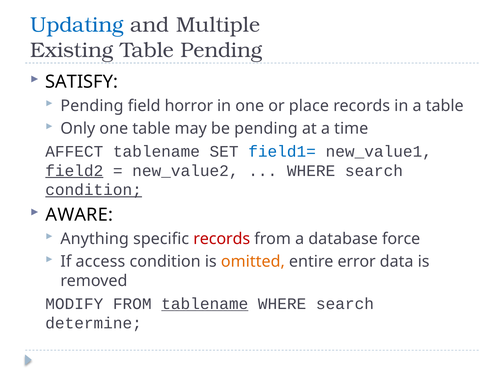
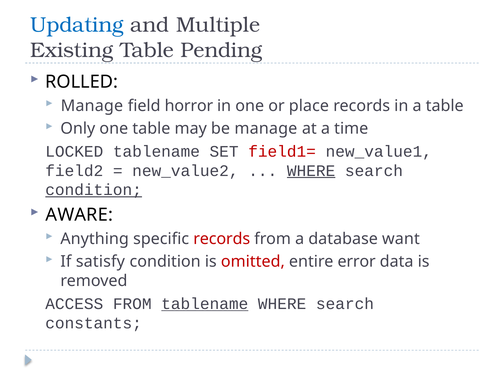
SATISFY: SATISFY -> ROLLED (82, 82)
Pending: Pending -> Manage (92, 106)
be pending: pending -> manage (266, 129)
AFFECT: AFFECT -> LOCKED (74, 151)
field1= colour: blue -> red (282, 151)
field2 underline: present -> none (74, 171)
WHERE underline: none -> present (311, 171)
force: force -> want (401, 239)
access: access -> satisfy (100, 262)
omitted colour: orange -> red (253, 262)
MODIFY: MODIFY -> ACCESS (74, 304)
determine: determine -> constants (94, 323)
